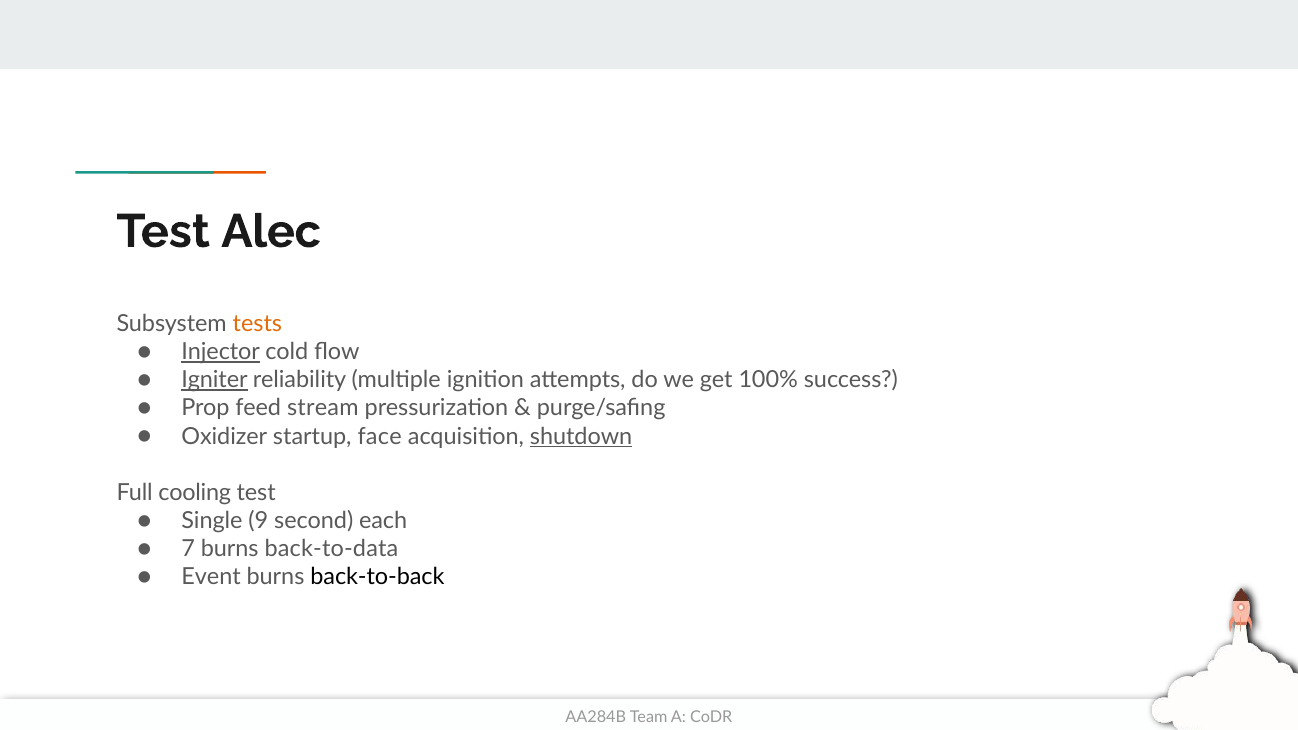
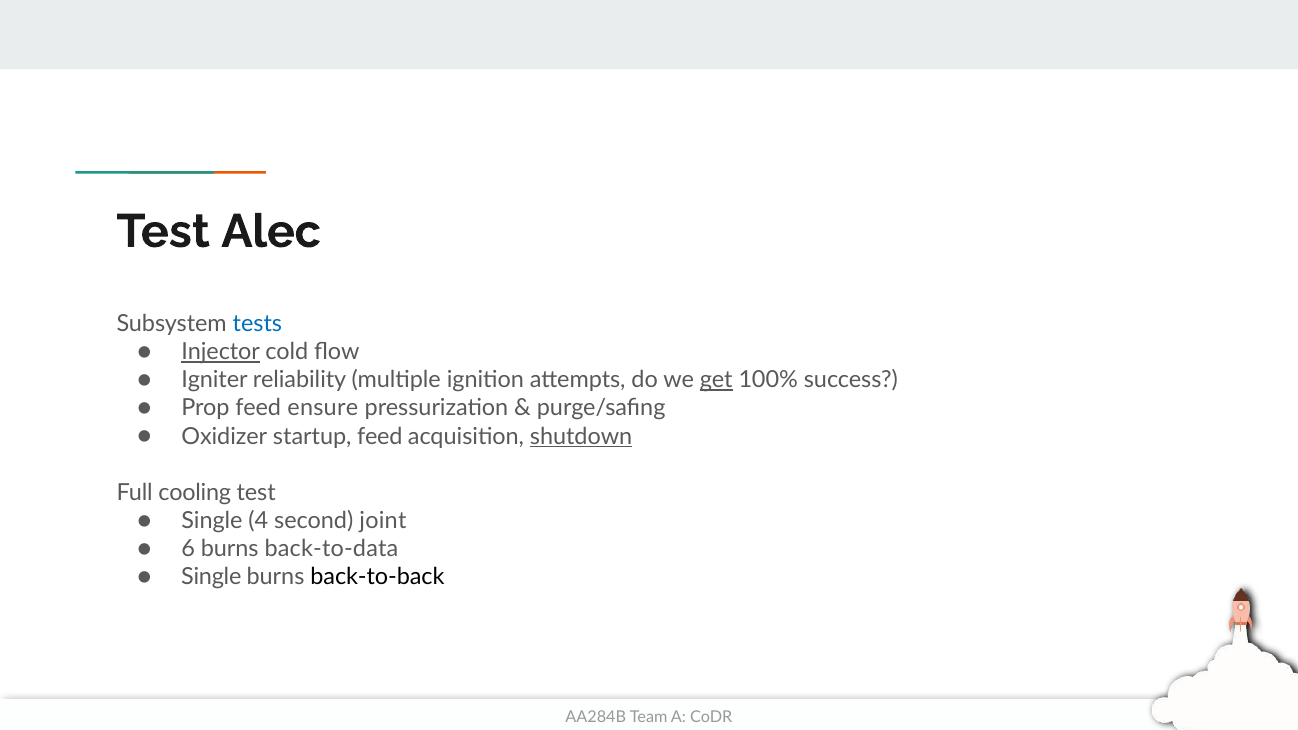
tests colour: orange -> blue (257, 324)
Igniter underline: present -> none (215, 380)
get underline: none -> present (716, 380)
stream: stream -> ensure (323, 408)
startup face: face -> feed (380, 436)
9: 9 -> 4 (258, 521)
each: each -> joint (383, 521)
7: 7 -> 6 (188, 549)
Event: Event -> Single (211, 577)
